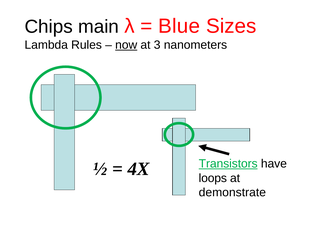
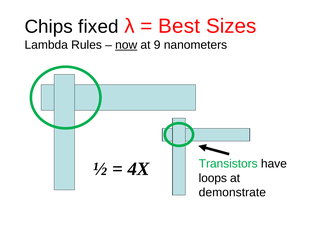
main: main -> fixed (98, 27)
Blue: Blue -> Best (179, 26)
3: 3 -> 9 (157, 45)
Transistors underline: present -> none (228, 164)
